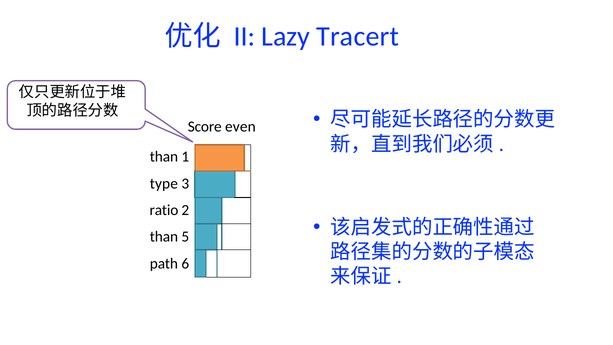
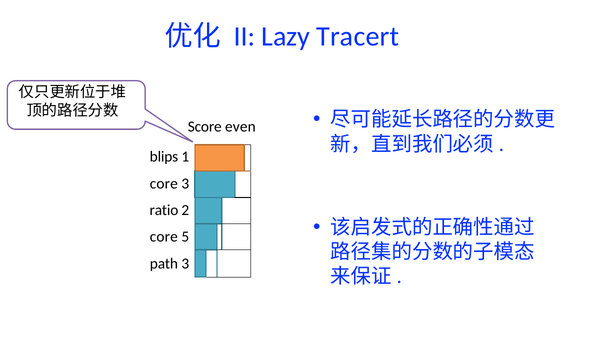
than: than -> blips (164, 157)
type: type -> core (164, 184)
than: than -> core (164, 236)
path 6: 6 -> 3 (185, 264)
